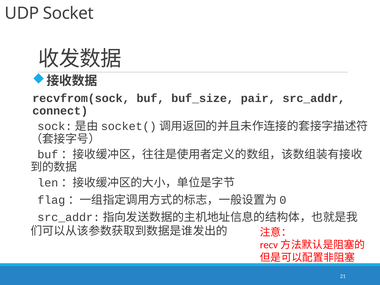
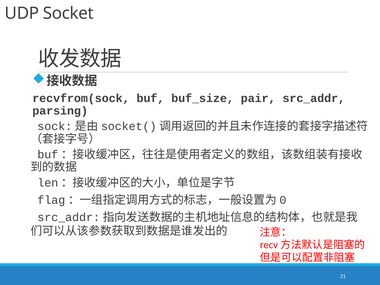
connect: connect -> parsing (60, 111)
